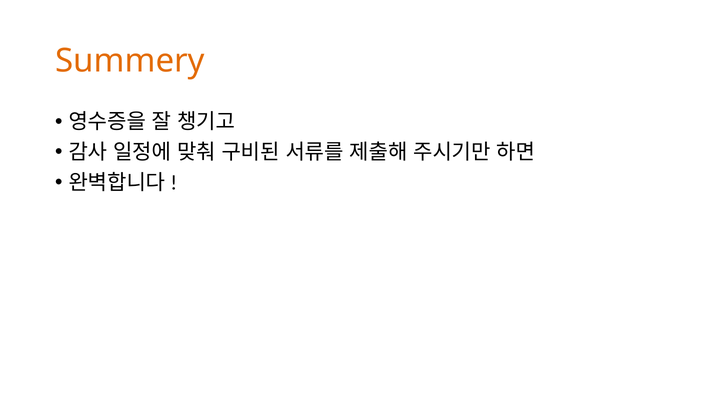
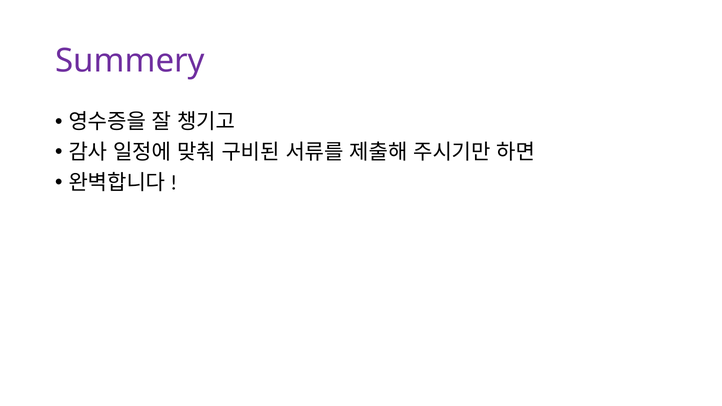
Summery colour: orange -> purple (130, 61)
